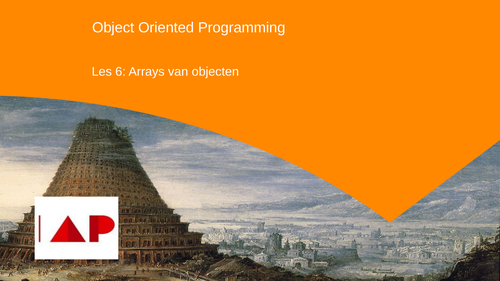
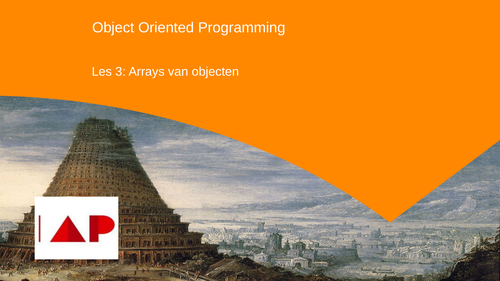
6: 6 -> 3 (121, 72)
